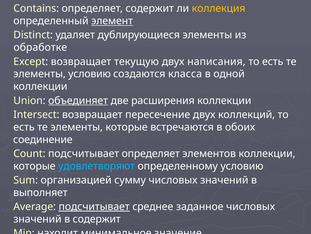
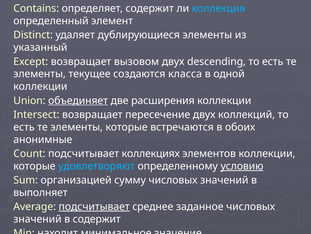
коллекция colour: yellow -> light blue (219, 9)
элемент underline: present -> none (112, 21)
обработке: обработке -> указанный (40, 47)
текущую: текущую -> вызовом (137, 61)
написания: написания -> descending (216, 61)
элементы условию: условию -> текущее (89, 74)
соединение: соединение -> анонимные (43, 139)
подсчитывает определяет: определяет -> коллекциях (151, 153)
условию underline: none -> present (242, 166)
